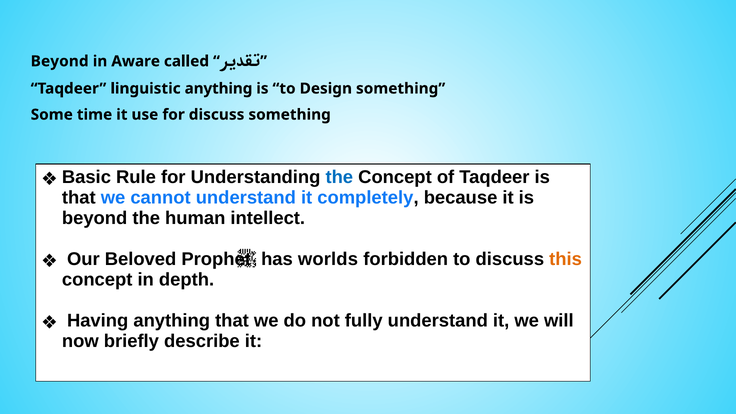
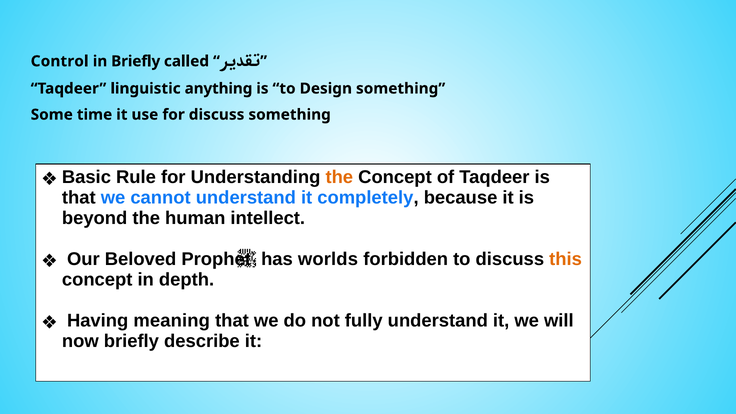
Beyond: Beyond -> Control (60, 61)
in Aware: Aware -> Briefly (136, 61)
the colour: blue -> orange (339, 177)
Having anything: anything -> meaning (172, 321)
